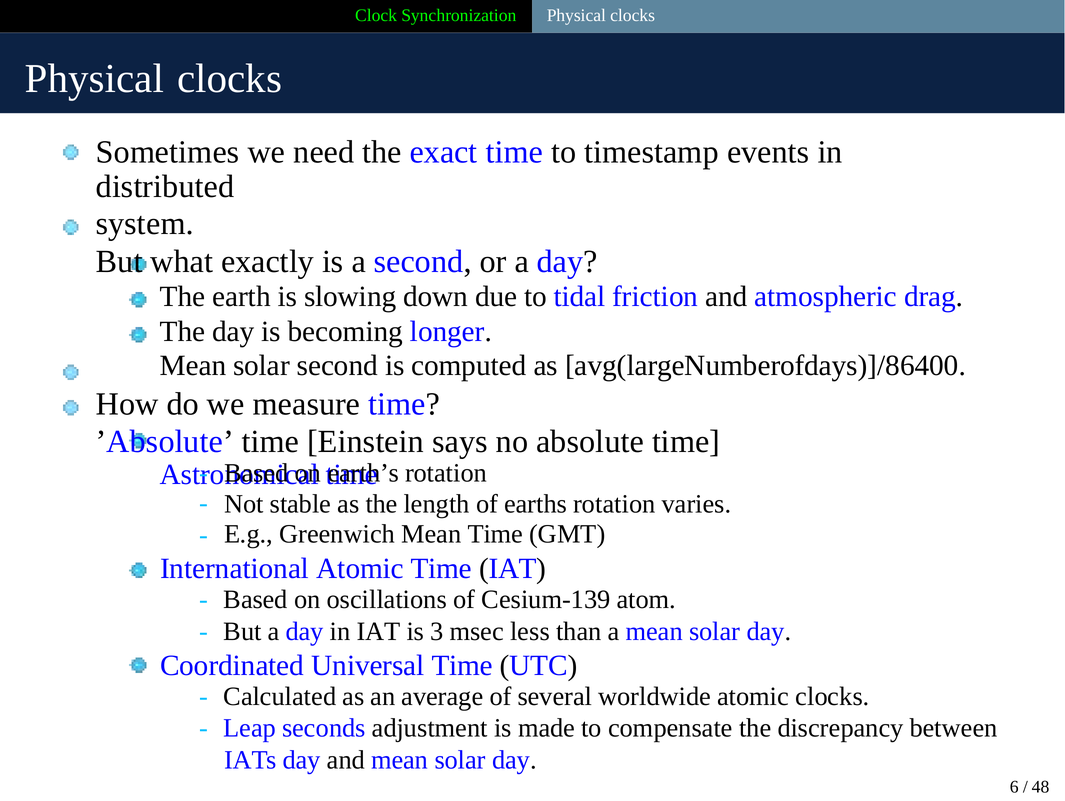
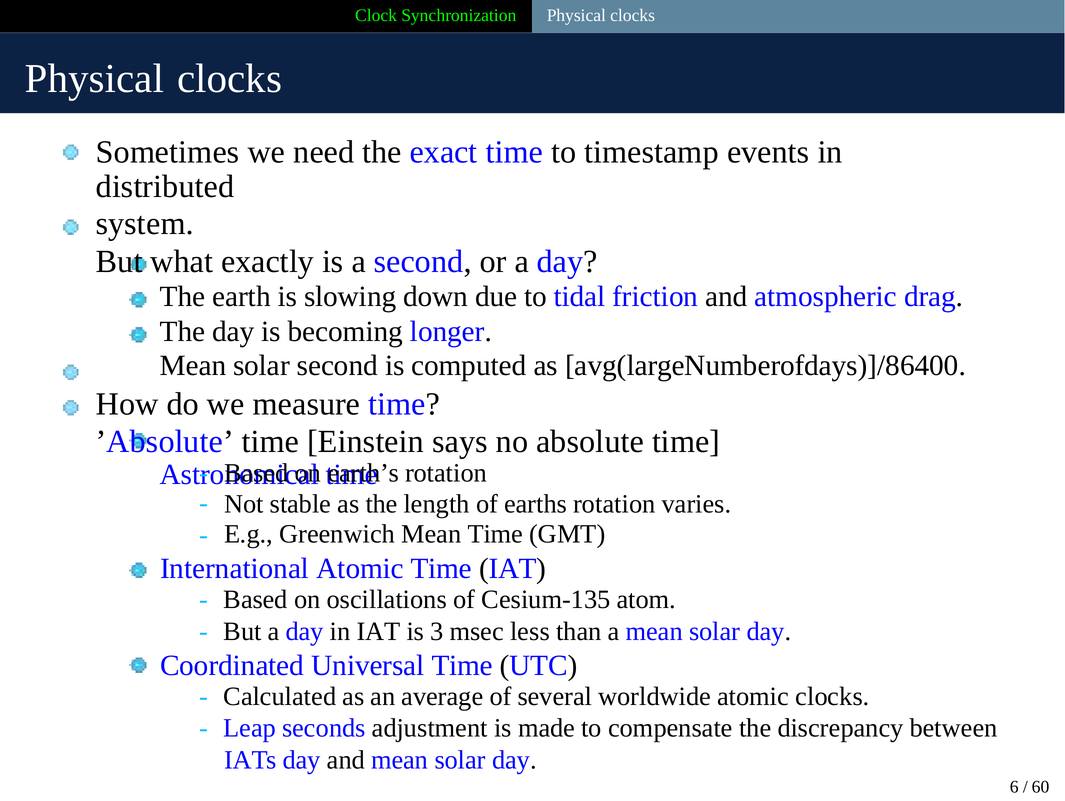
Cesium-139: Cesium-139 -> Cesium-135 (546, 600)
48: 48 -> 60 (1041, 787)
